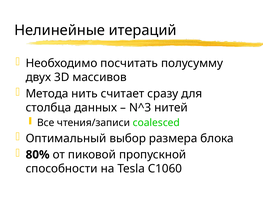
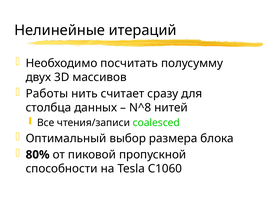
Метода: Метода -> Работы (47, 94)
N^3: N^3 -> N^8 (140, 108)
